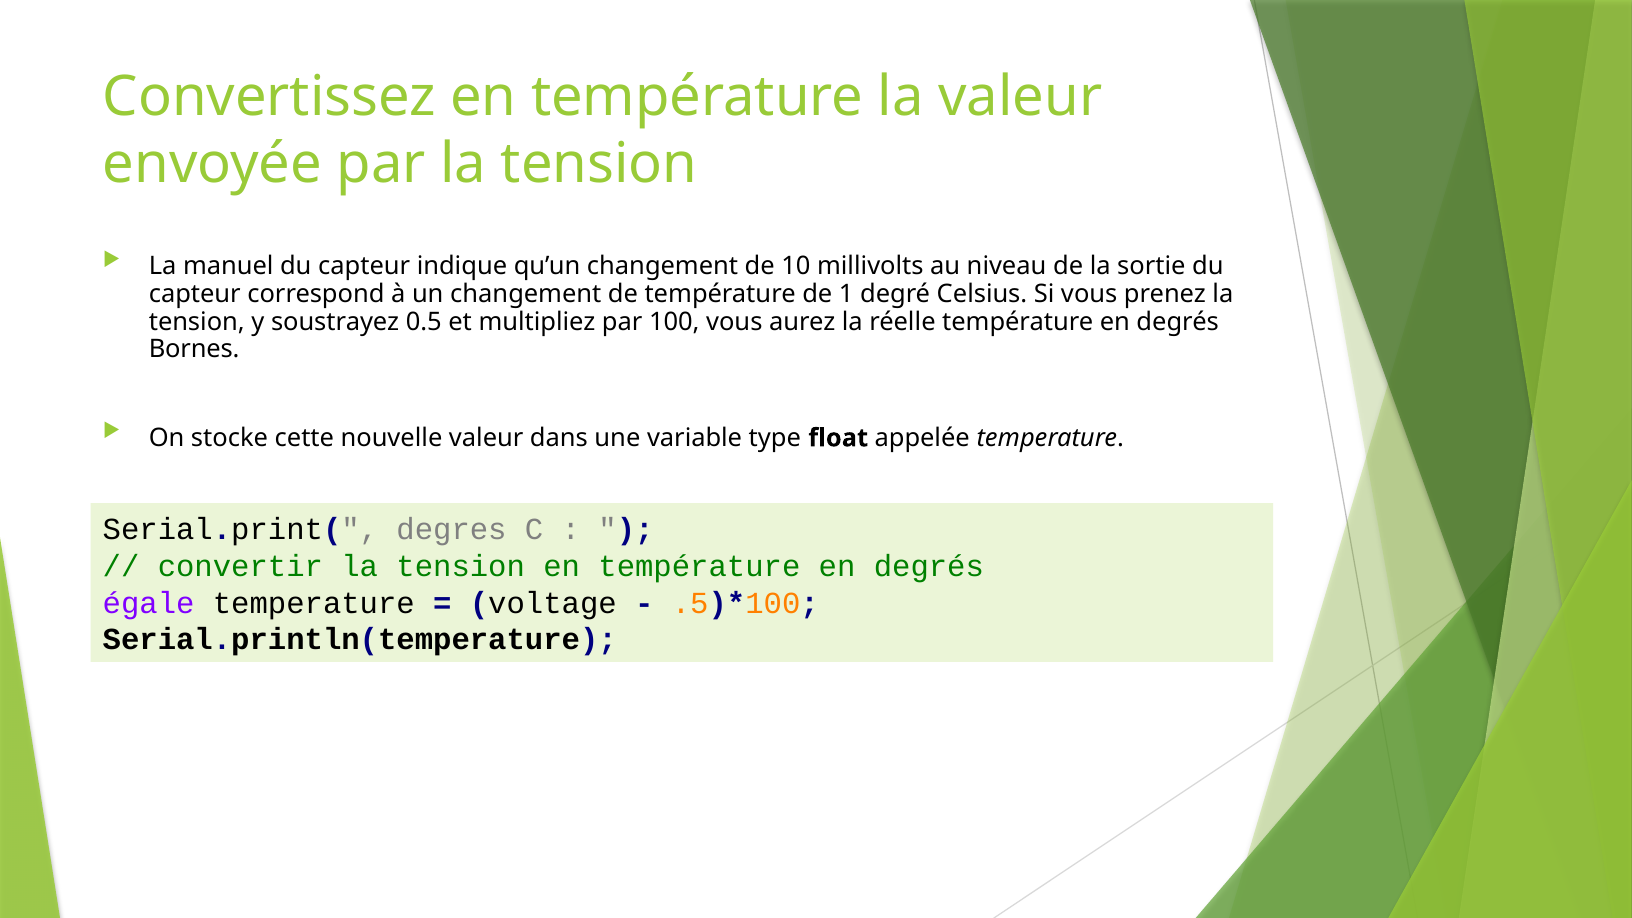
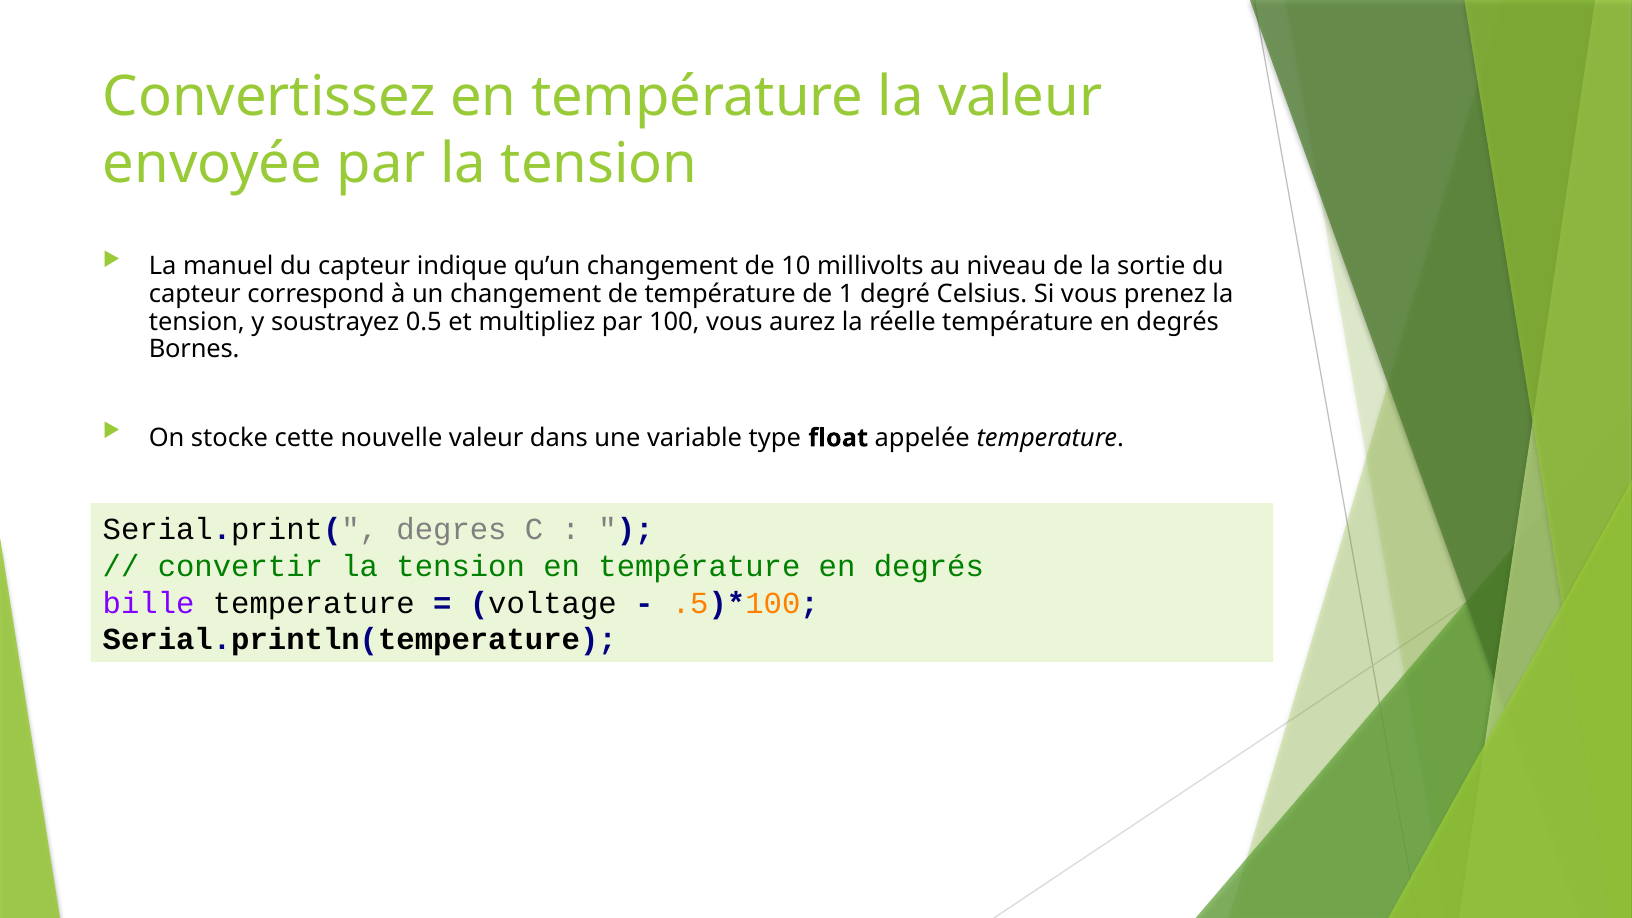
égale: égale -> bille (149, 603)
